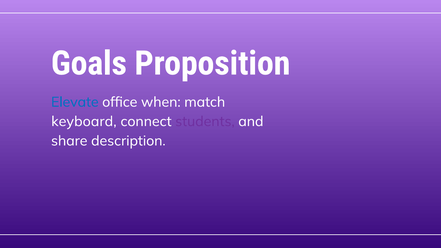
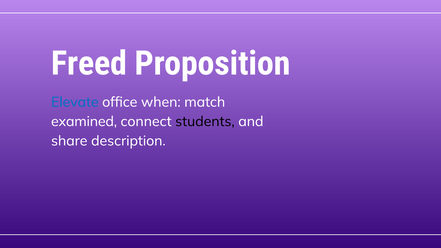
Goals: Goals -> Freed (89, 63)
keyboard: keyboard -> examined (84, 121)
students colour: purple -> black (205, 121)
